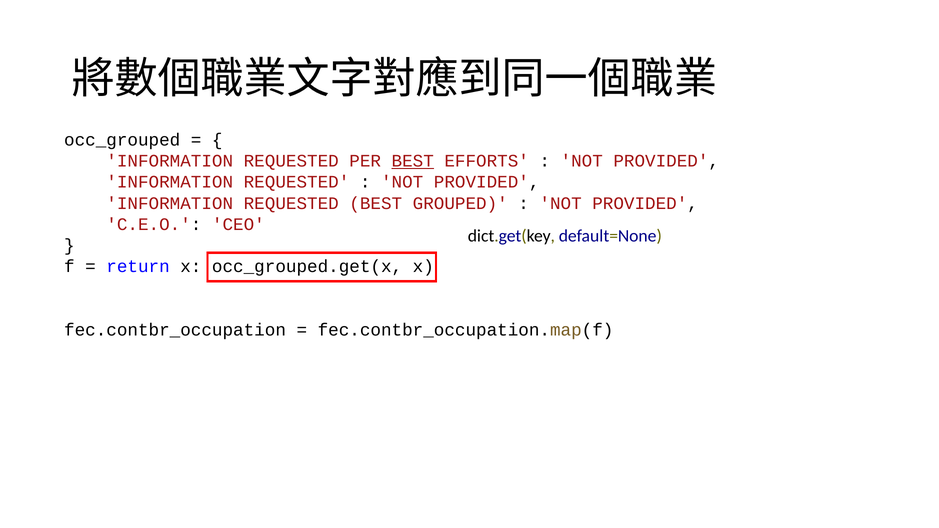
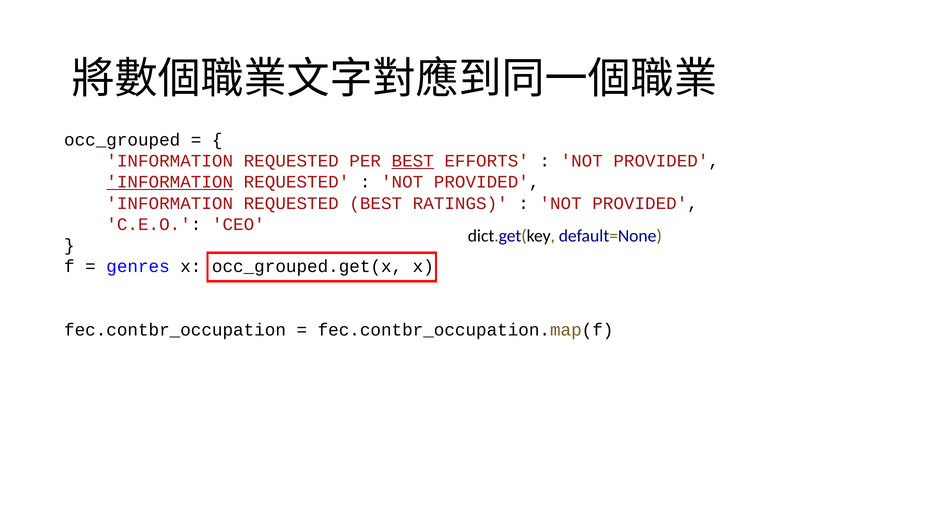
INFORMATION underline: none -> present (170, 182)
GROUPED: GROUPED -> RATINGS (460, 203)
return: return -> genres (138, 267)
